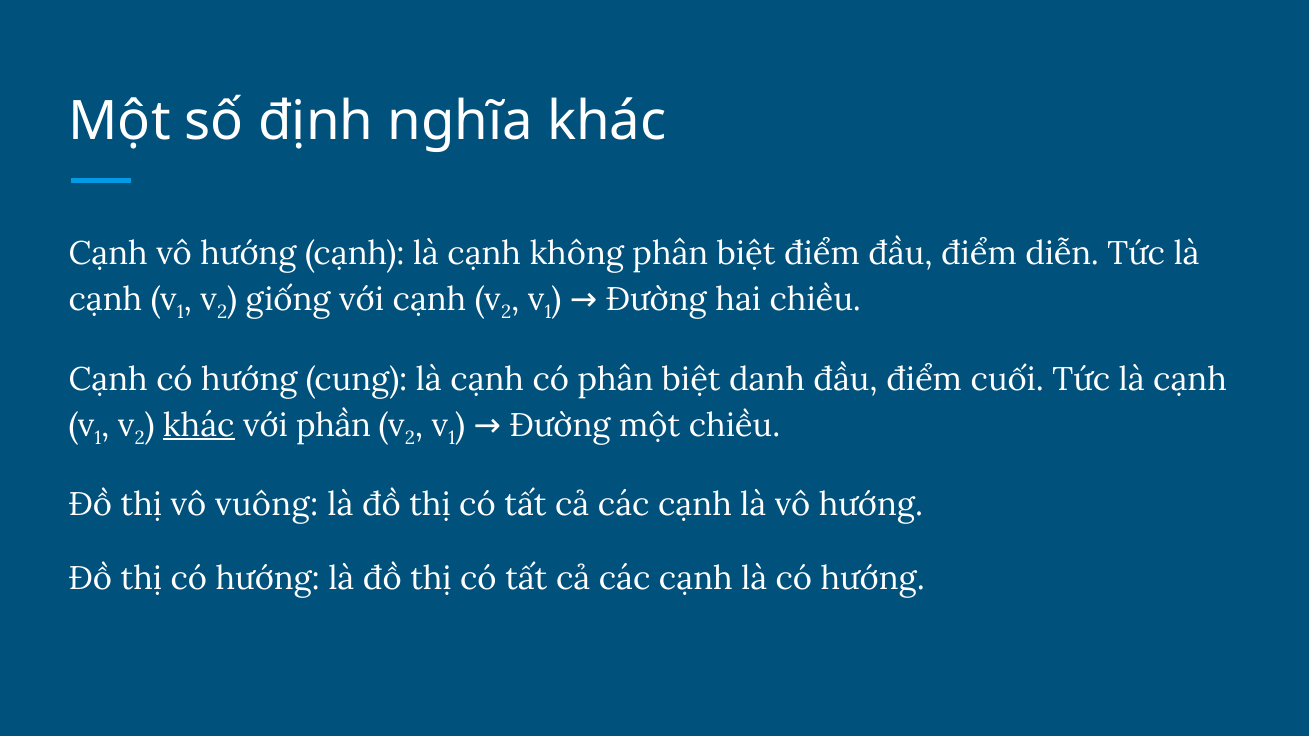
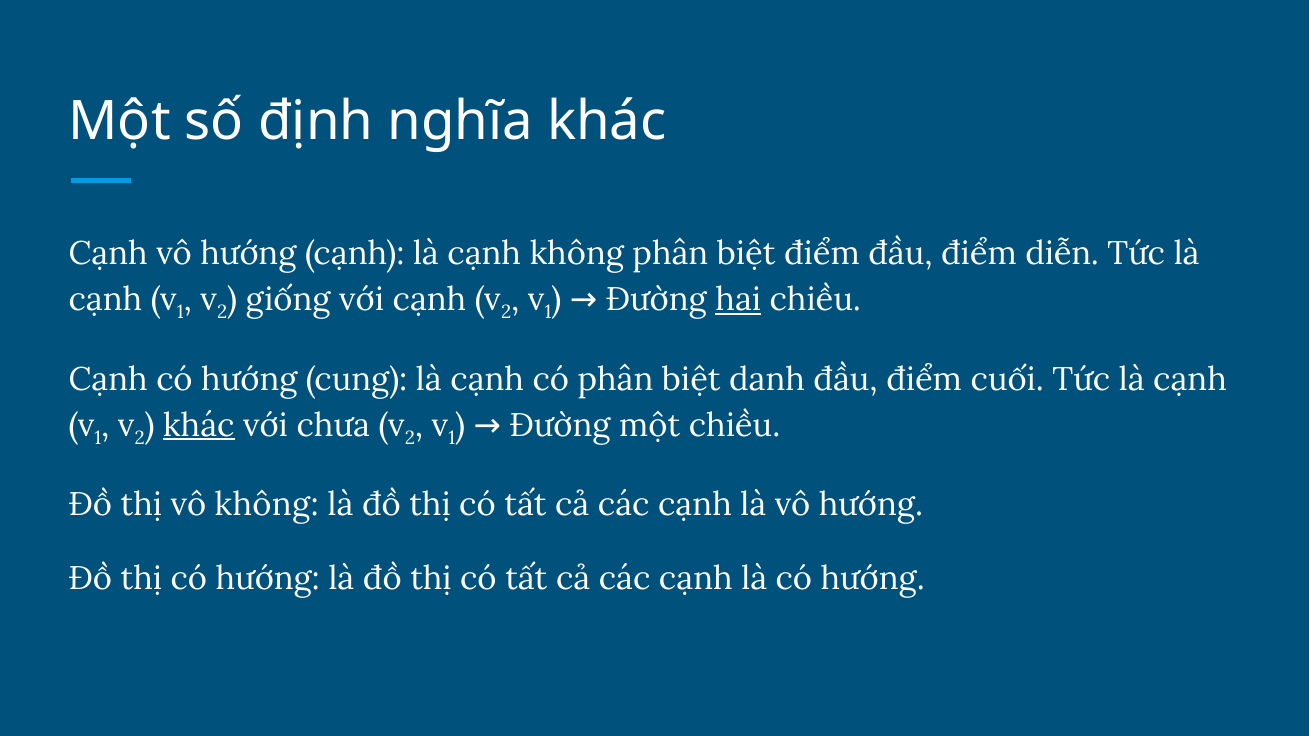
hai underline: none -> present (738, 300)
phần: phần -> chưa (333, 426)
vô vuông: vuông -> không (267, 505)
